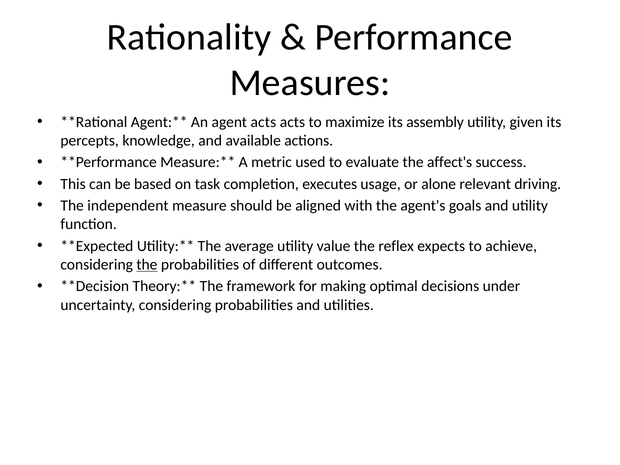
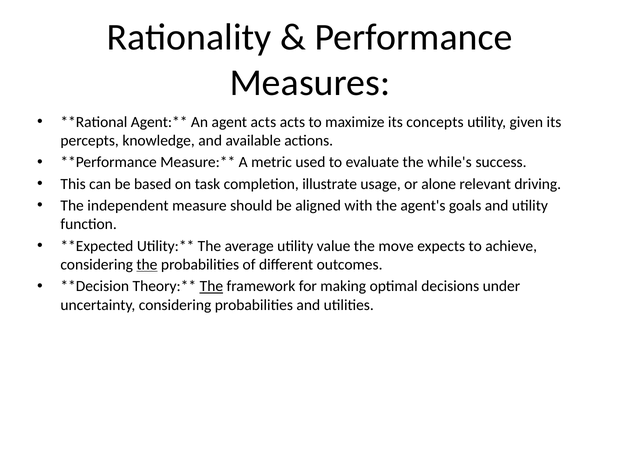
assembly: assembly -> concepts (435, 122)
affect's: affect's -> while's (449, 162)
executes: executes -> illustrate (330, 184)
reflex: reflex -> move (396, 246)
The underline: none -> present (211, 286)
